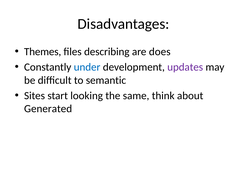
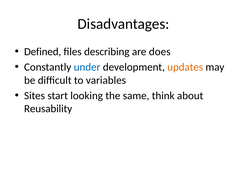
Themes: Themes -> Defined (43, 52)
updates colour: purple -> orange (185, 67)
semantic: semantic -> variables (106, 80)
Generated: Generated -> Reusability (48, 109)
